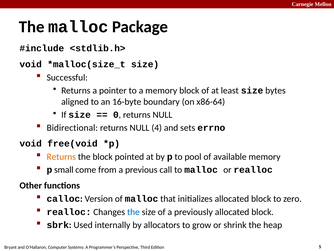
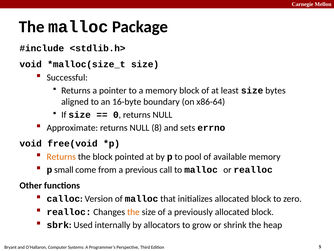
Bidirectional: Bidirectional -> Approximate (72, 127)
4: 4 -> 8 (157, 127)
the colour: blue -> orange (133, 212)
